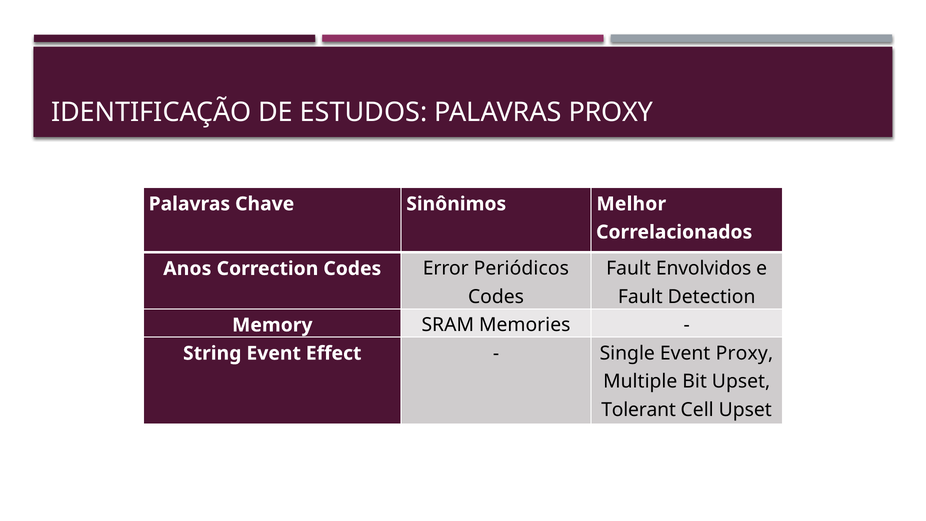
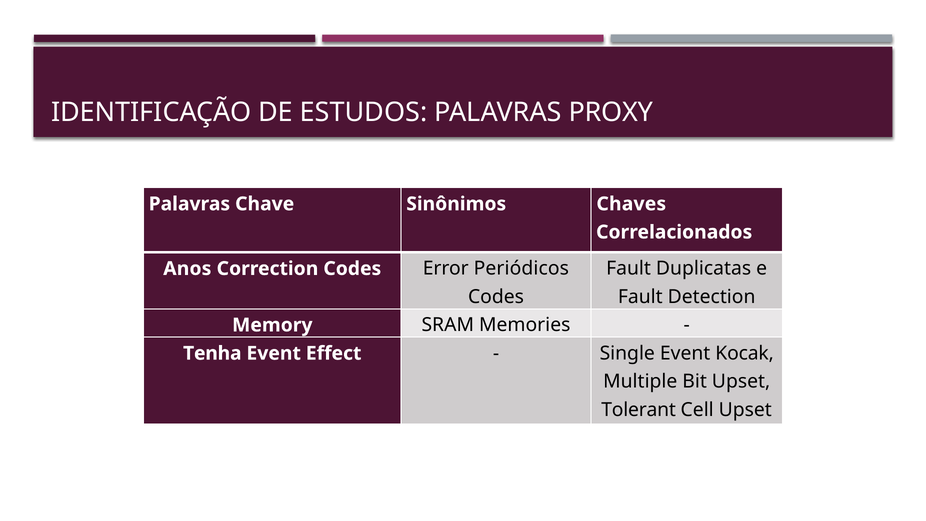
Melhor: Melhor -> Chaves (631, 204)
Envolvidos: Envolvidos -> Duplicatas (704, 269)
String: String -> Tenha (212, 353)
Event Proxy: Proxy -> Kocak (745, 353)
